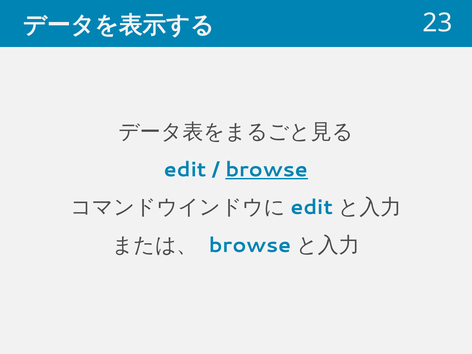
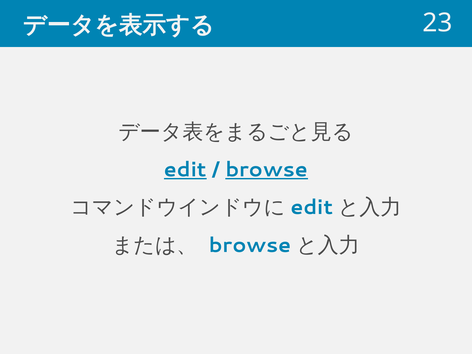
edit underline: none -> present (185, 170)
